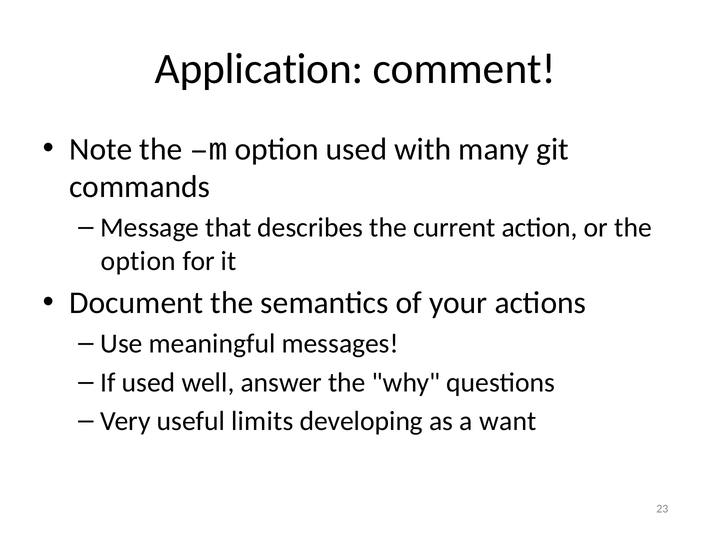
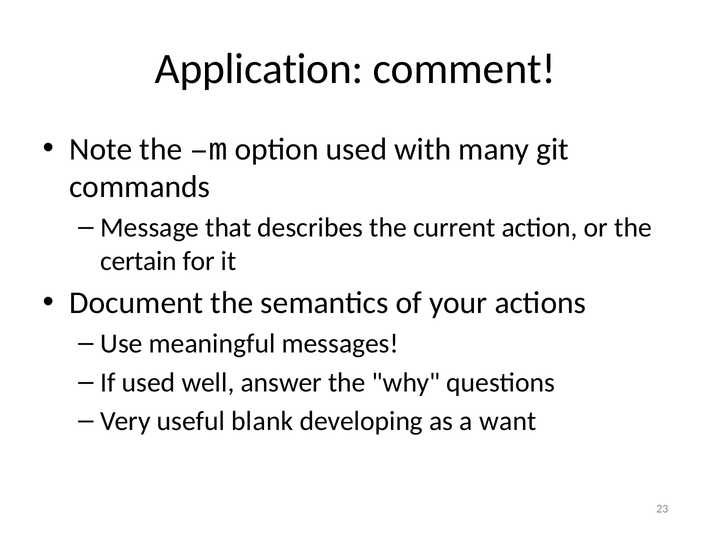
option: option -> certain (139, 261)
limits: limits -> blank (262, 421)
